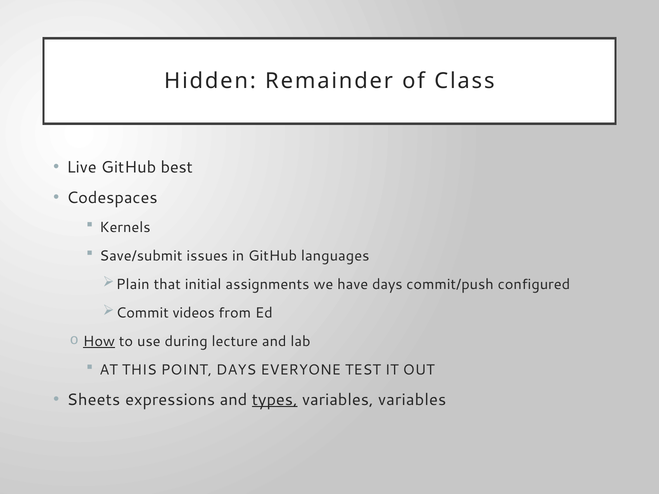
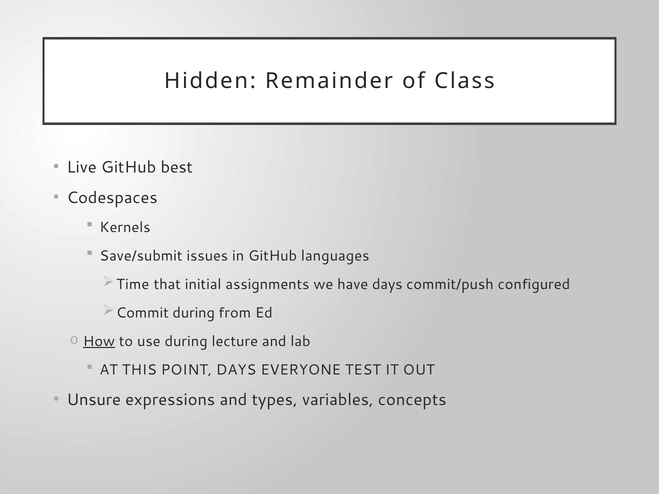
Plain: Plain -> Time (133, 284)
Commit videos: videos -> during (194, 313)
Sheets: Sheets -> Unsure (94, 400)
types underline: present -> none (275, 400)
variables variables: variables -> concepts (412, 400)
